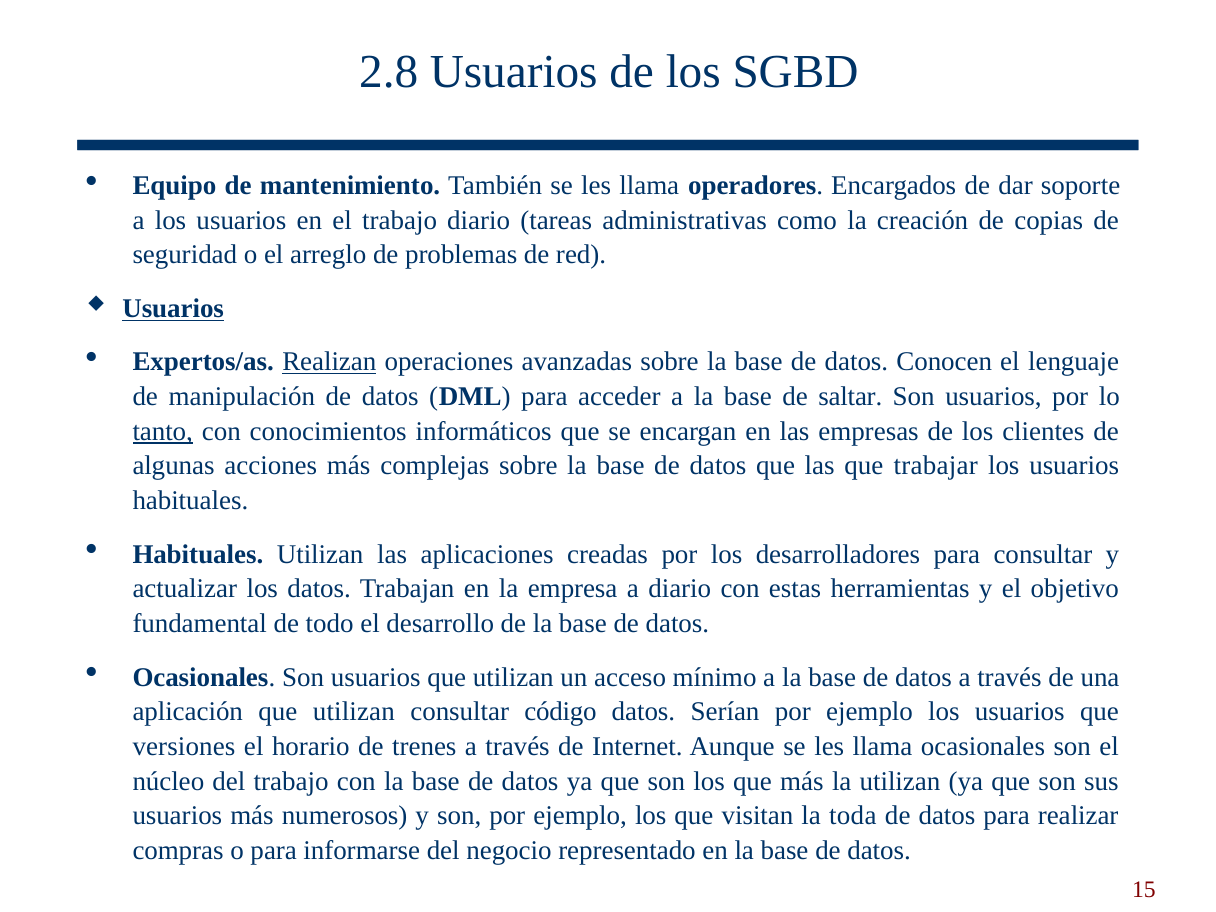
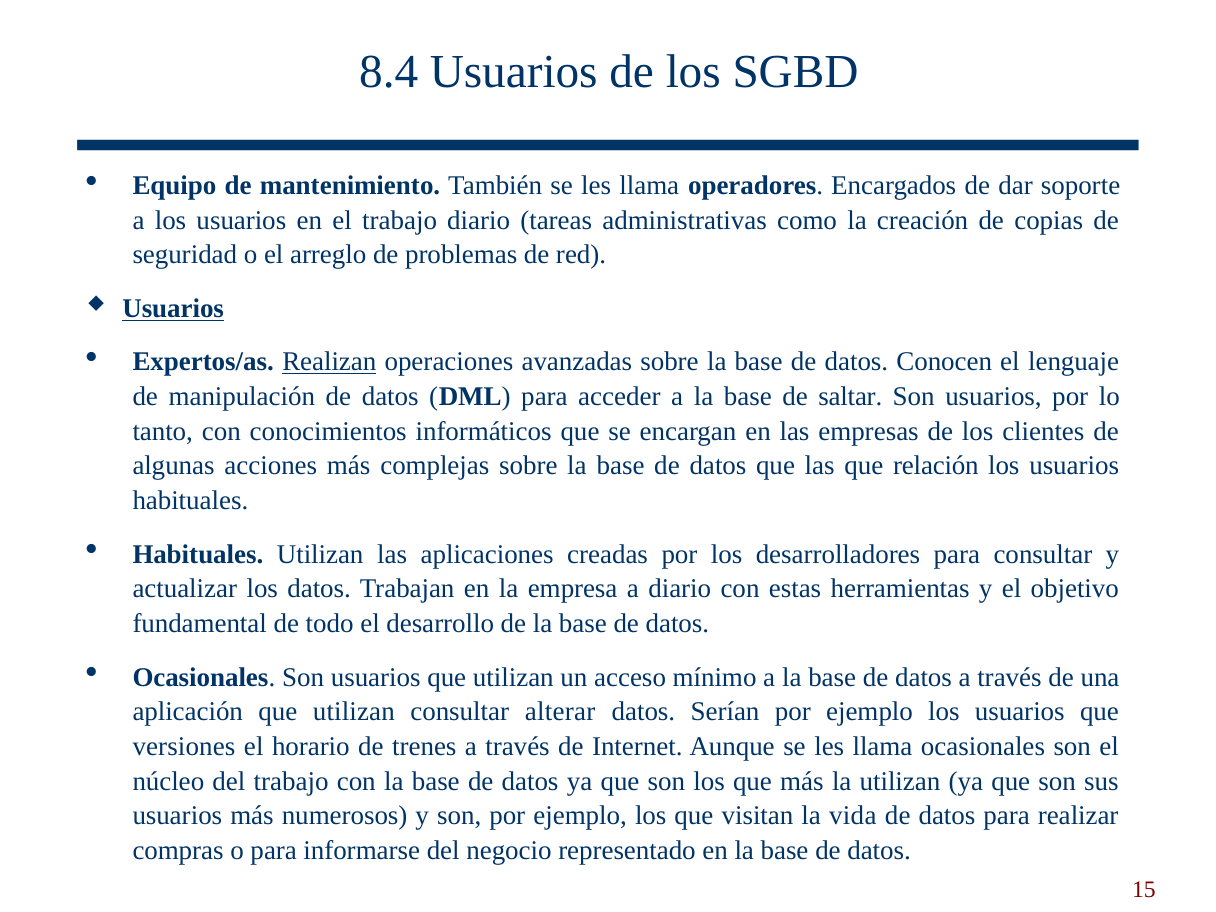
2.8: 2.8 -> 8.4 (389, 72)
tanto underline: present -> none (163, 431)
trabajar: trabajar -> relación (936, 466)
código: código -> alterar (560, 712)
toda: toda -> vida (853, 816)
